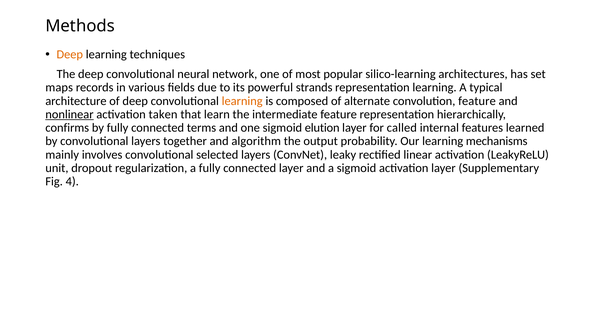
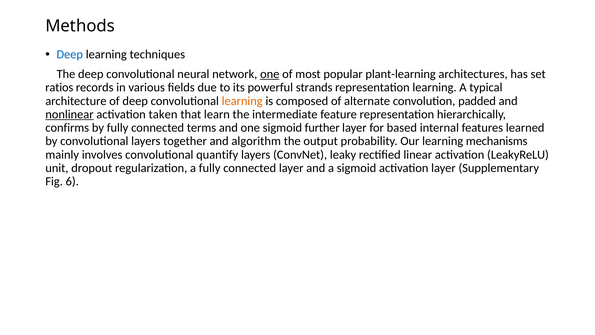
Deep colour: orange -> blue (70, 54)
one underline: none -> present (270, 74)
silico-learning: silico-learning -> plant-learning (401, 74)
maps: maps -> ratios (59, 87)
convolution feature: feature -> padded (477, 101)
elution: elution -> further (322, 128)
called: called -> based (402, 128)
selected: selected -> quantify (217, 154)
4: 4 -> 6 (72, 181)
